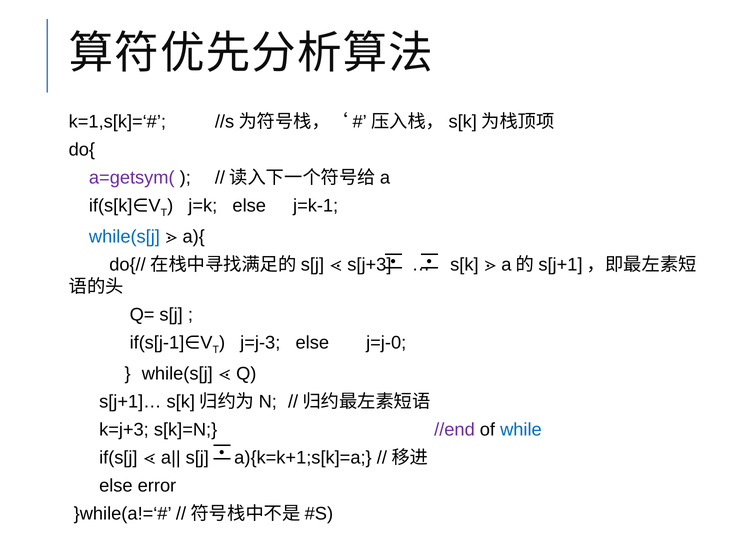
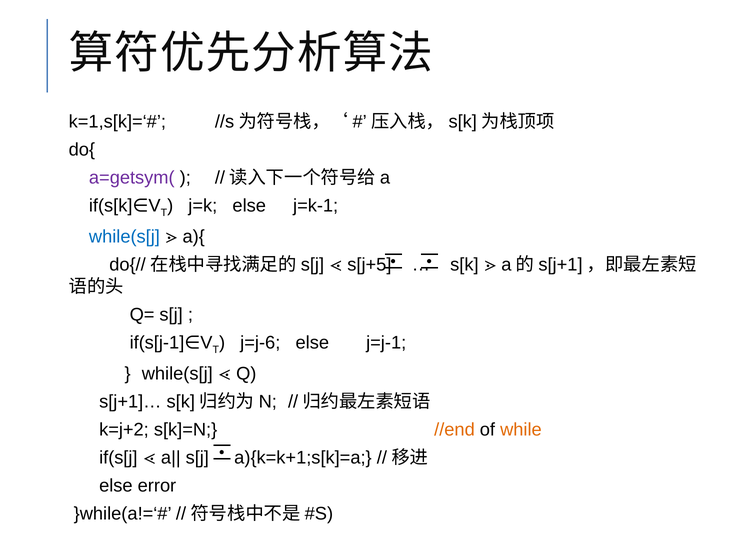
s[j+3: s[j+3 -> s[j+5 (369, 265)
j=j-3: j=j-3 -> j=j-6 (260, 343)
j=j-0: j=j-0 -> j=j-1 (386, 343)
k=j+3: k=j+3 -> k=j+2 (124, 430)
//end colour: purple -> orange (455, 430)
while colour: blue -> orange (521, 430)
